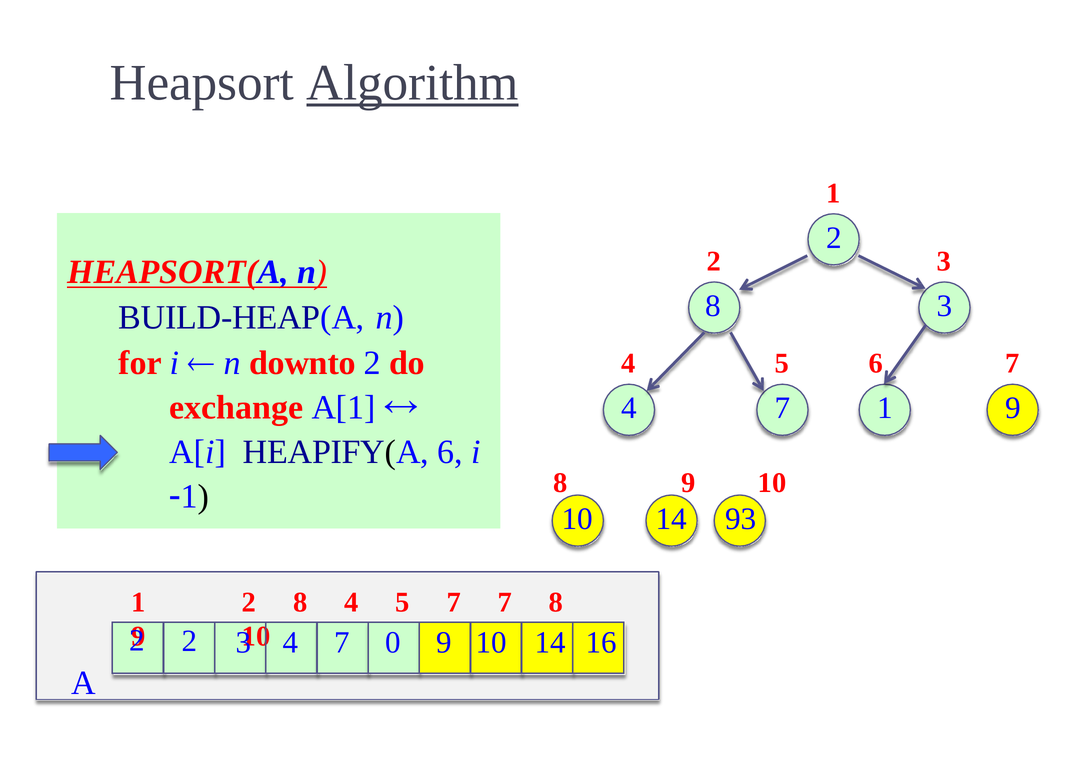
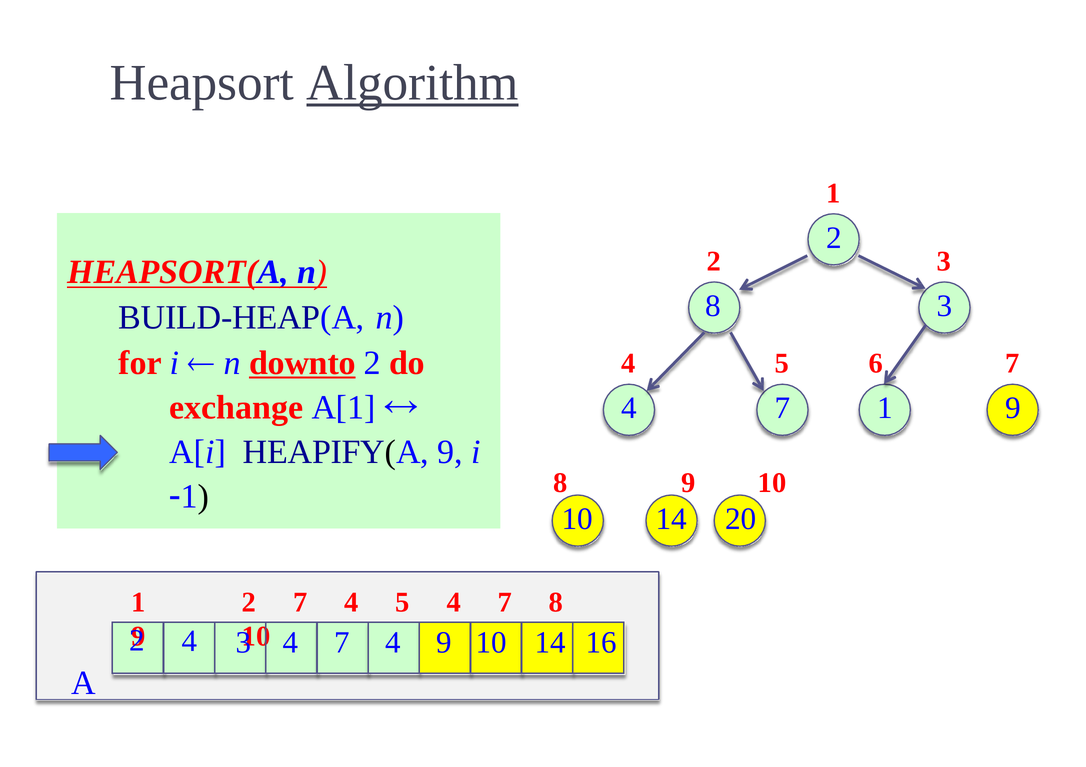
downto underline: none -> present (302, 363)
HEAPIFY(A 6: 6 -> 9 (450, 452)
93: 93 -> 20 (741, 519)
1 2 8: 8 -> 7 (300, 603)
4 5 7: 7 -> 4 (454, 603)
2: 2 -> 4 (190, 641)
4 7 0: 0 -> 4 (393, 643)
